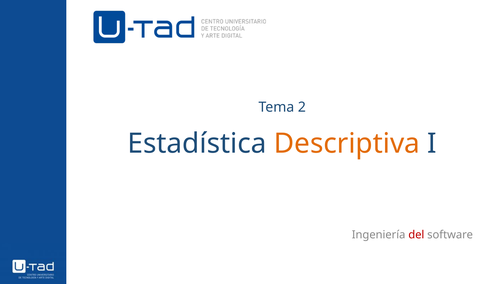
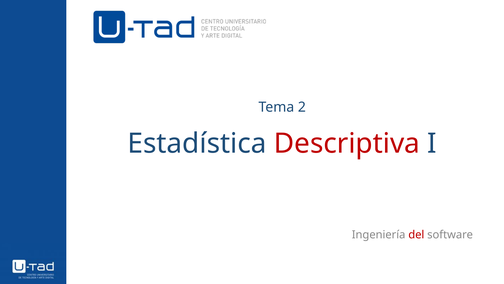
Descriptiva colour: orange -> red (347, 143)
